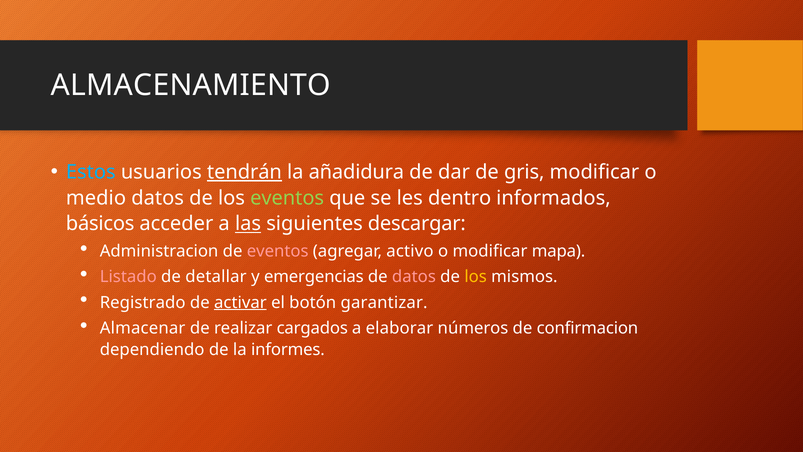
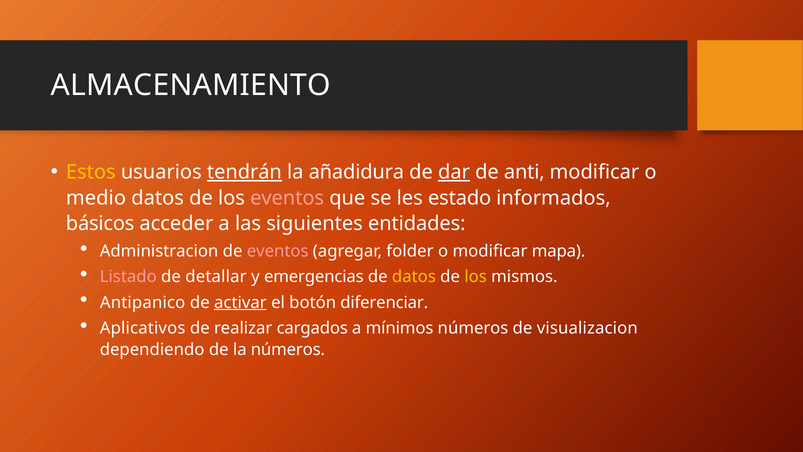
Estos colour: light blue -> yellow (91, 172)
dar underline: none -> present (454, 172)
gris: gris -> anti (524, 172)
eventos colour: light green -> pink (287, 198)
dentro: dentro -> estado (460, 198)
las underline: present -> none (248, 224)
descargar: descargar -> entidades (417, 224)
activo: activo -> folder (410, 251)
datos colour: pink -> yellow (414, 277)
Registrado: Registrado -> Antipanico (143, 302)
garantizar: garantizar -> diferenciar (384, 302)
Almacenar: Almacenar -> Aplicativos (143, 328)
elaborar: elaborar -> mínimos (400, 328)
confirmacion: confirmacion -> visualizacion (587, 328)
la informes: informes -> números (288, 349)
